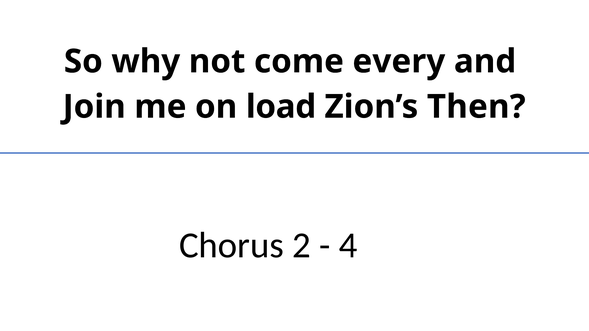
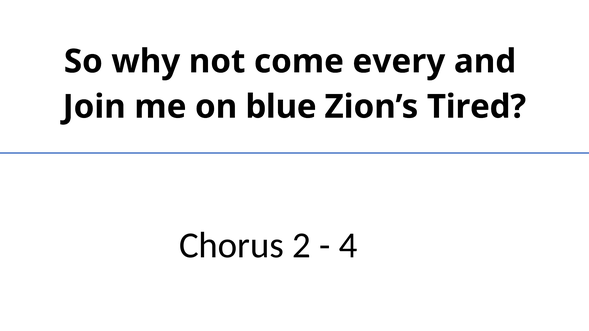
load: load -> blue (281, 107)
Then: Then -> Tired (476, 107)
